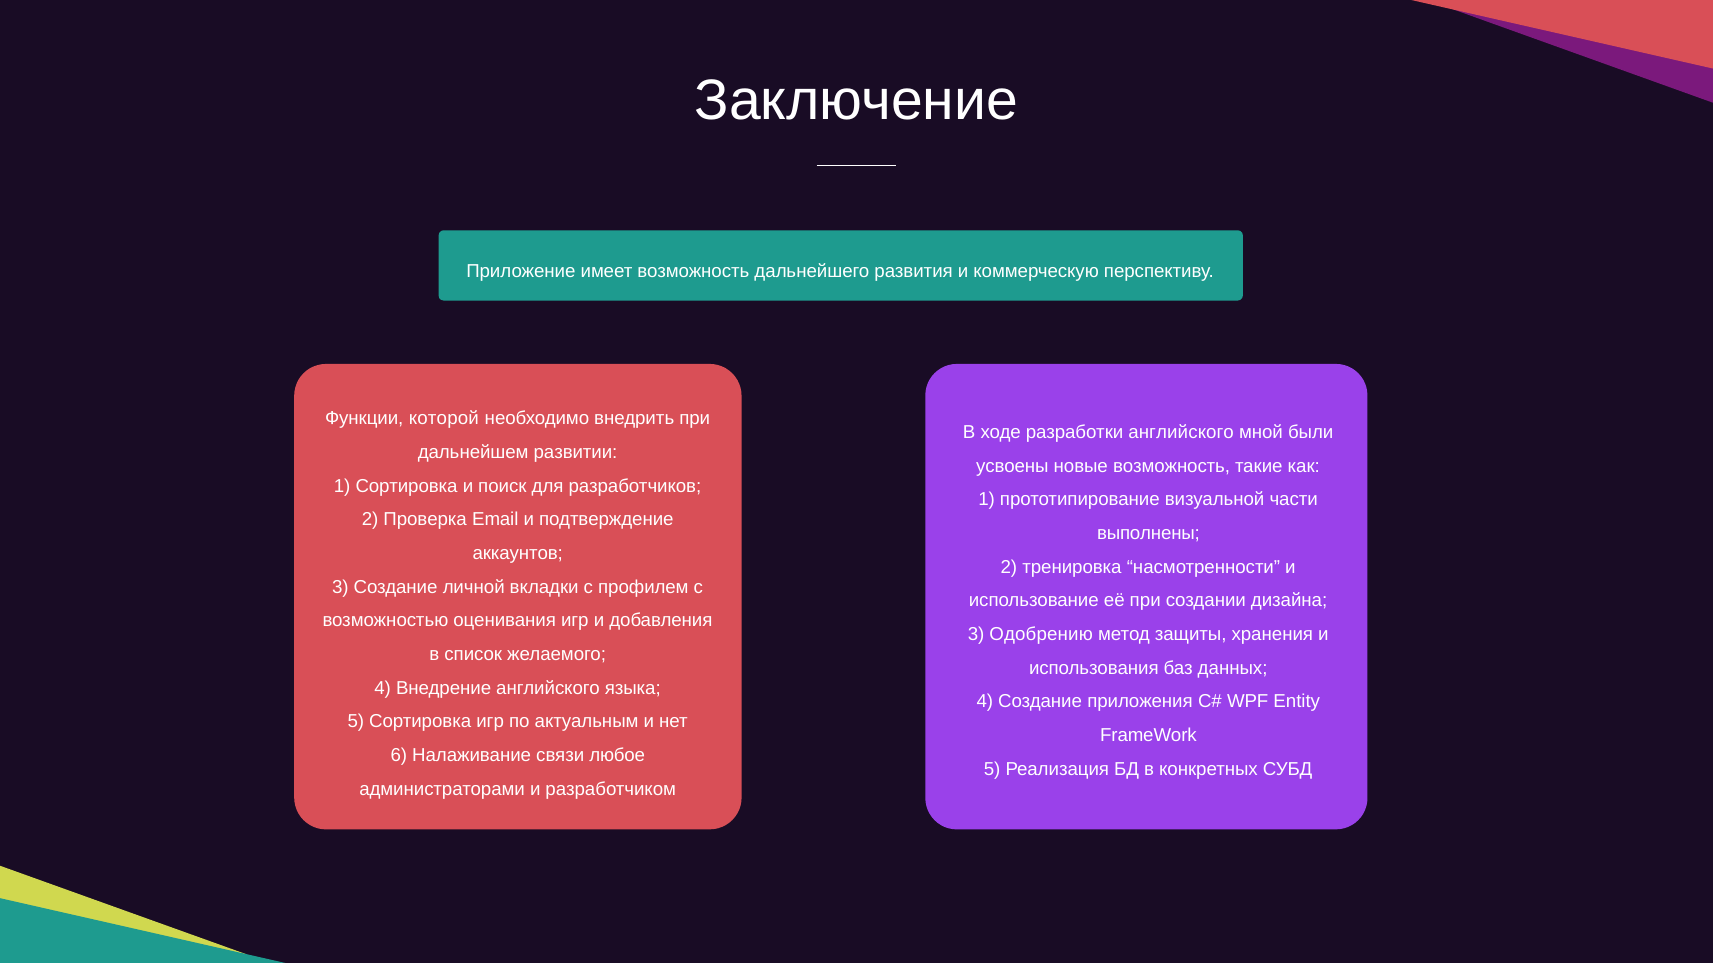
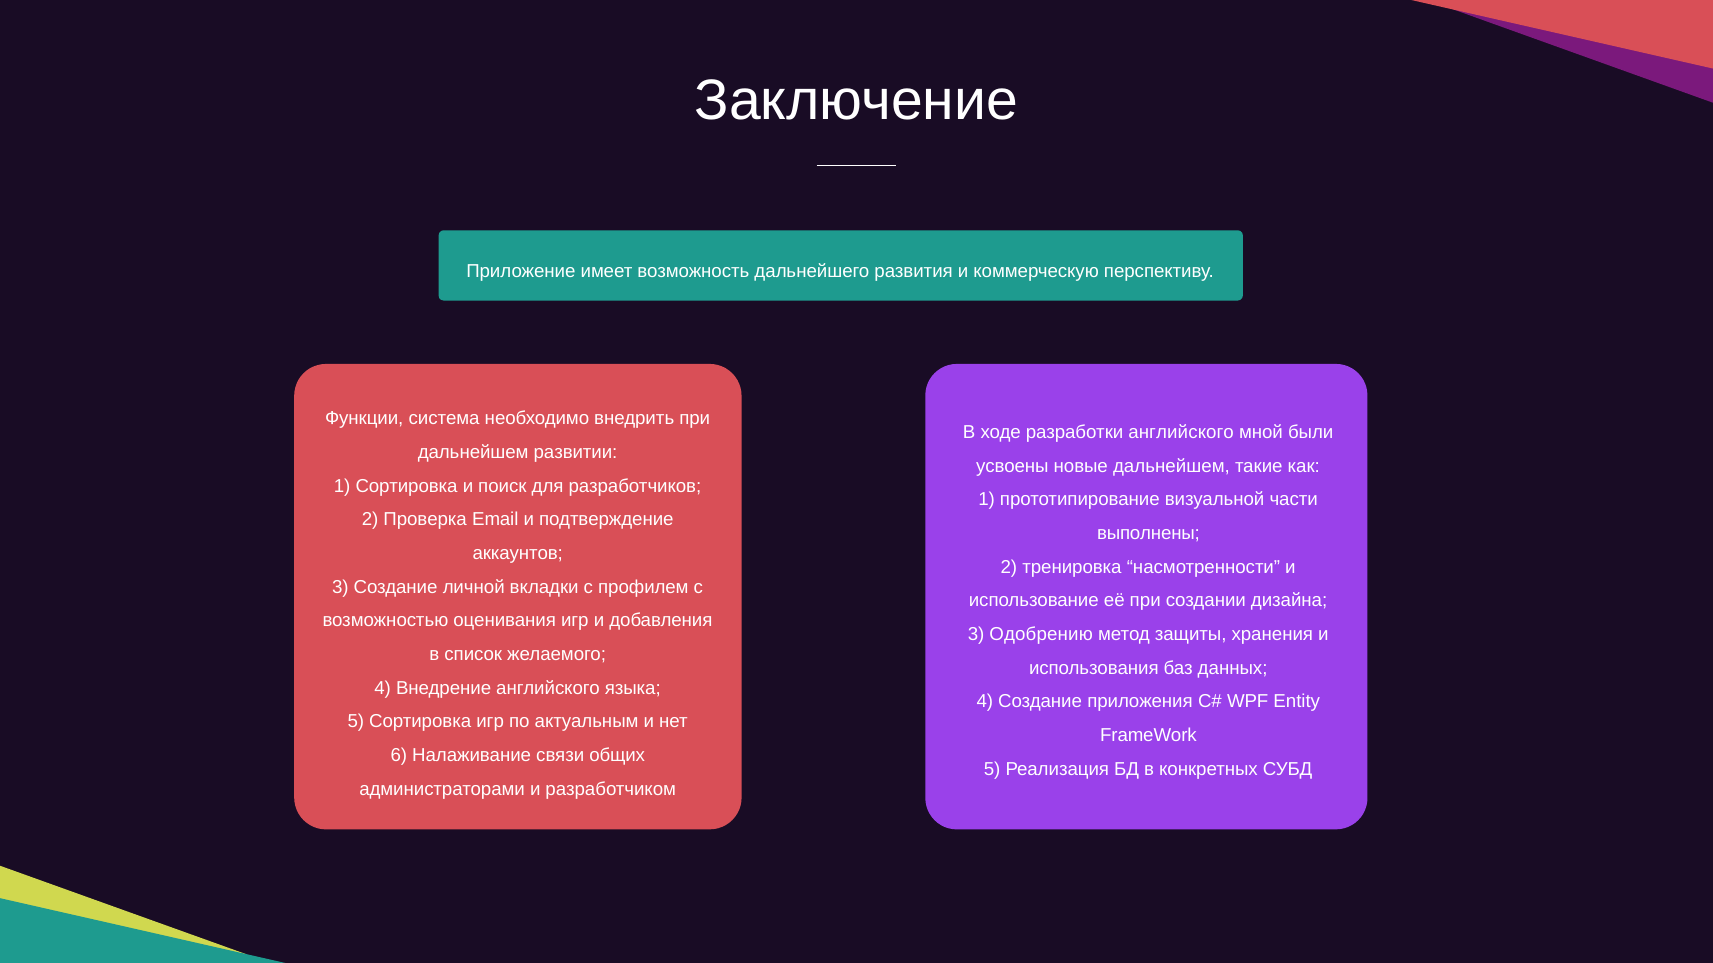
которой: которой -> система (444, 419)
новые возможность: возможность -> дальнейшем (1171, 466)
любое: любое -> общих (617, 756)
